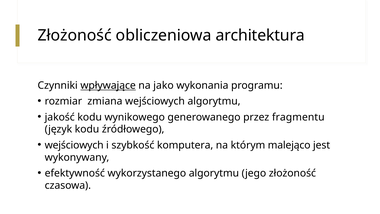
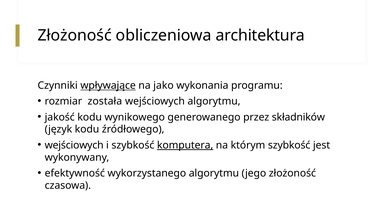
zmiana: zmiana -> została (105, 101)
fragmentu: fragmentu -> składników (298, 117)
komputera underline: none -> present (185, 145)
którym malejąco: malejąco -> szybkość (289, 145)
